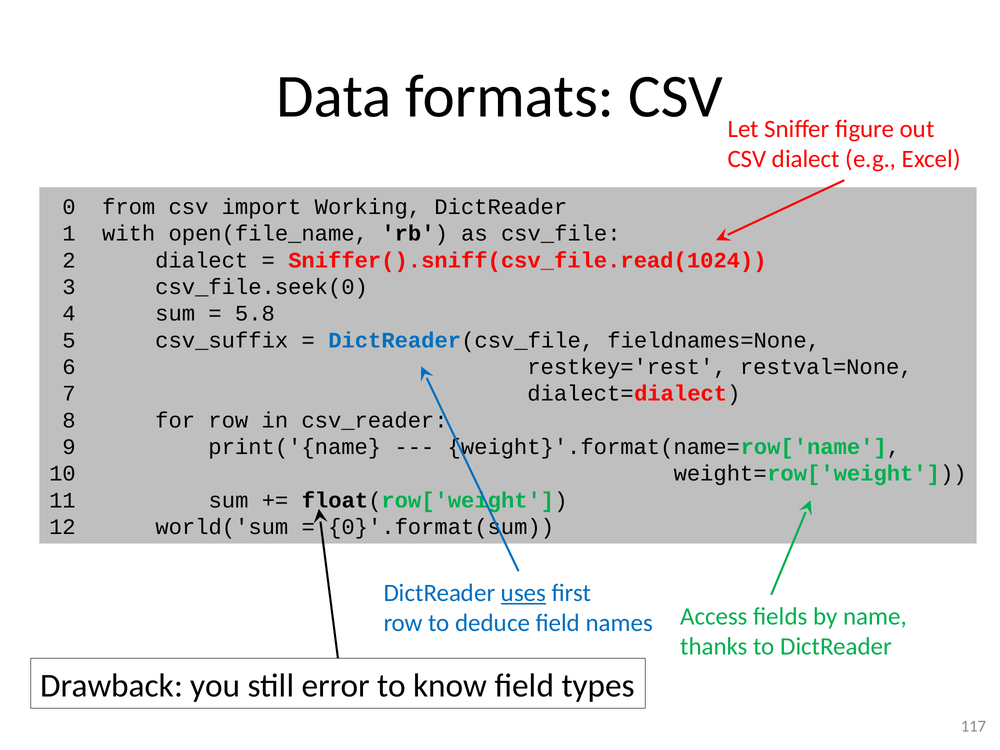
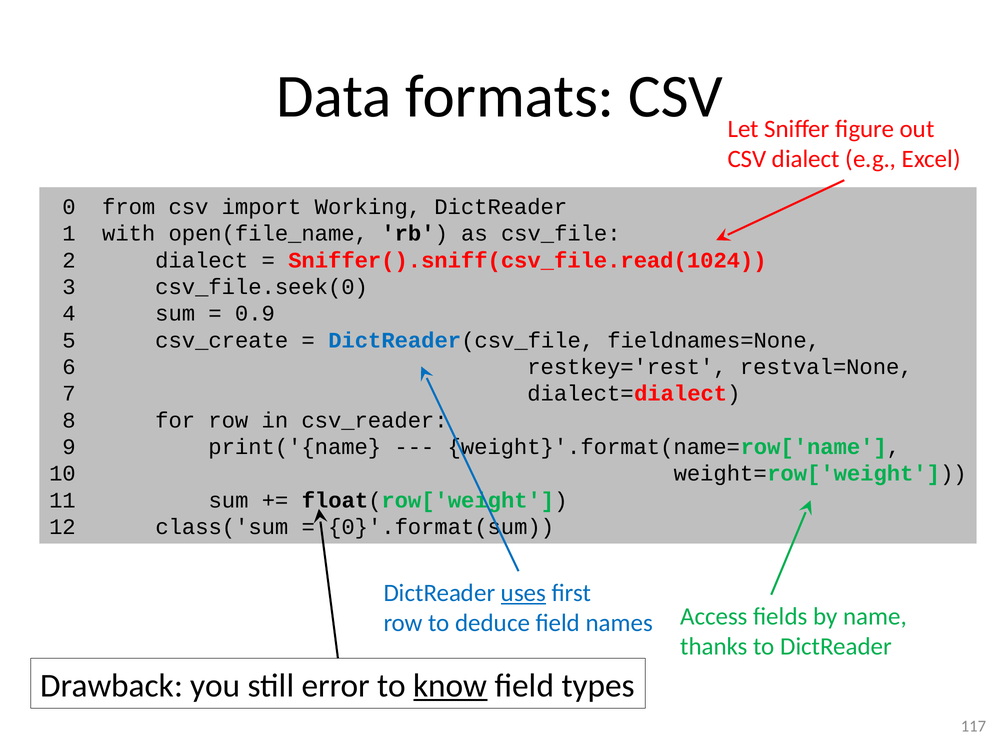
5.8: 5.8 -> 0.9 (255, 314)
csv_suffix: csv_suffix -> csv_create (222, 340)
world('sum: world('sum -> class('sum (222, 527)
know underline: none -> present (450, 686)
